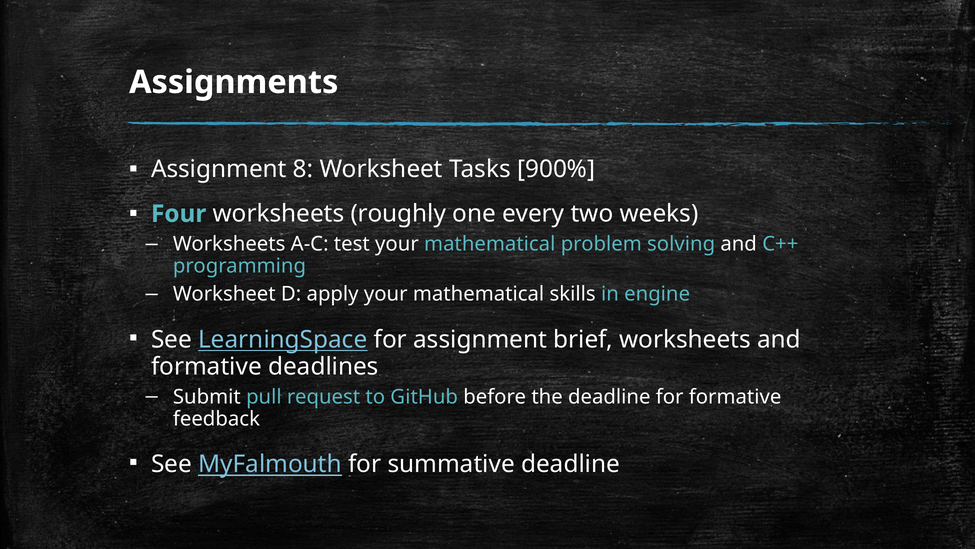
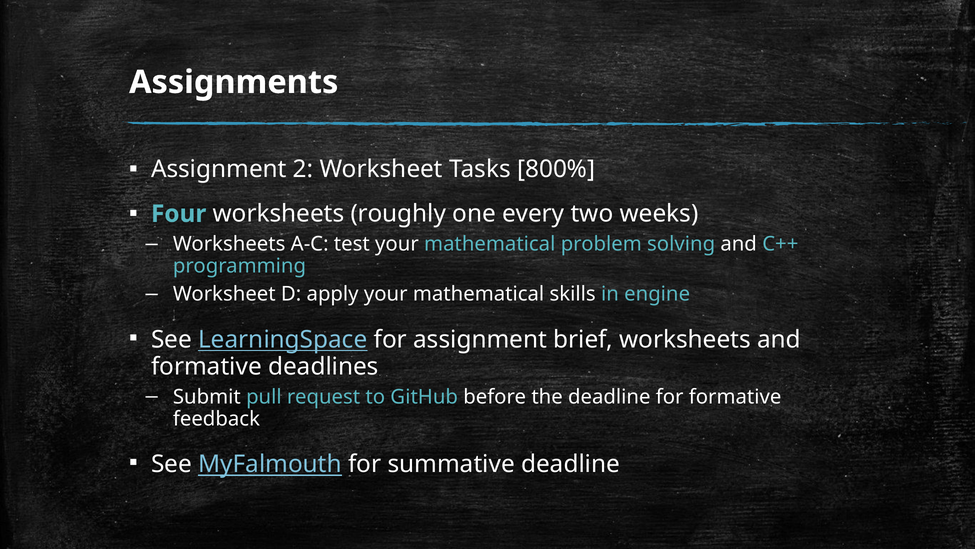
8: 8 -> 2 (303, 169)
900%: 900% -> 800% (556, 169)
